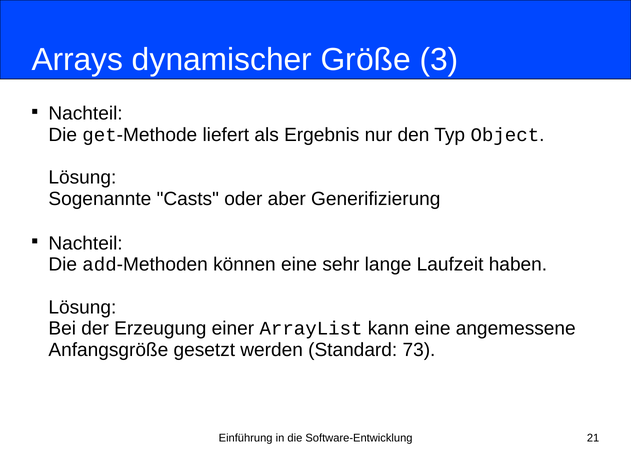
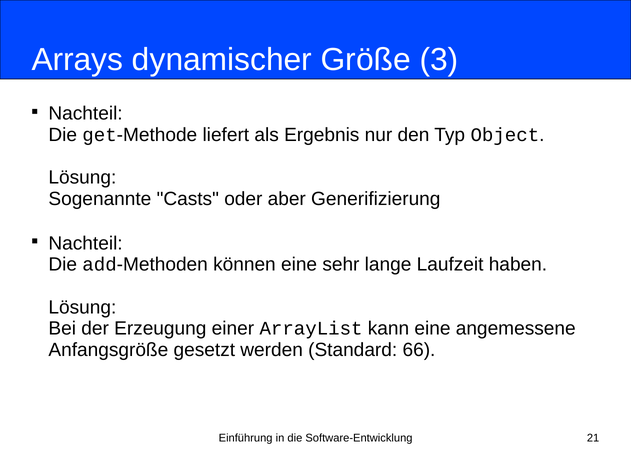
73: 73 -> 66 (419, 349)
